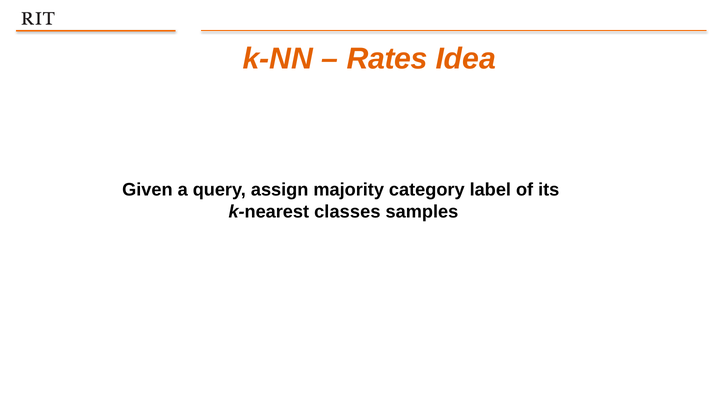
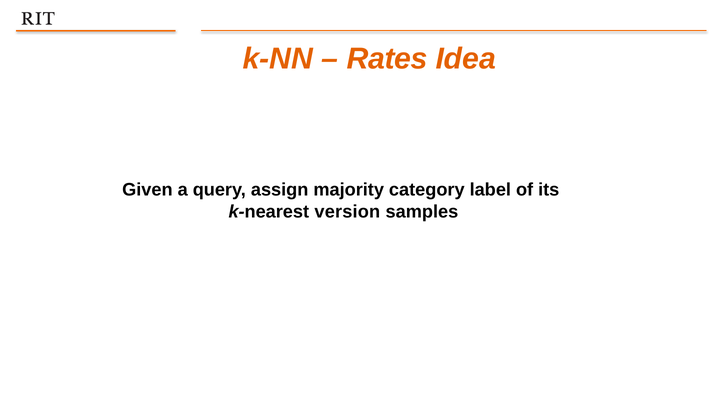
classes: classes -> version (347, 212)
